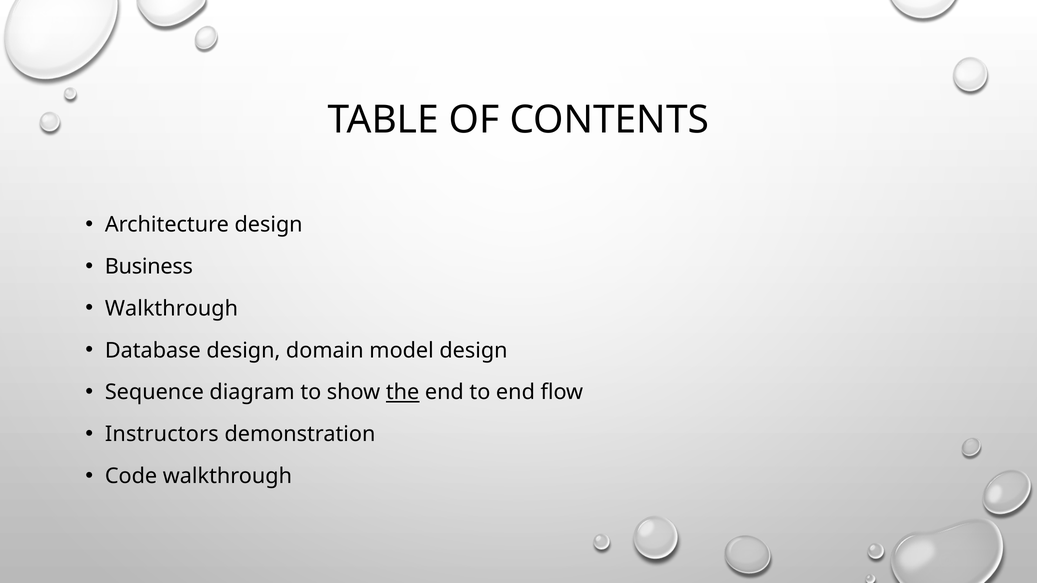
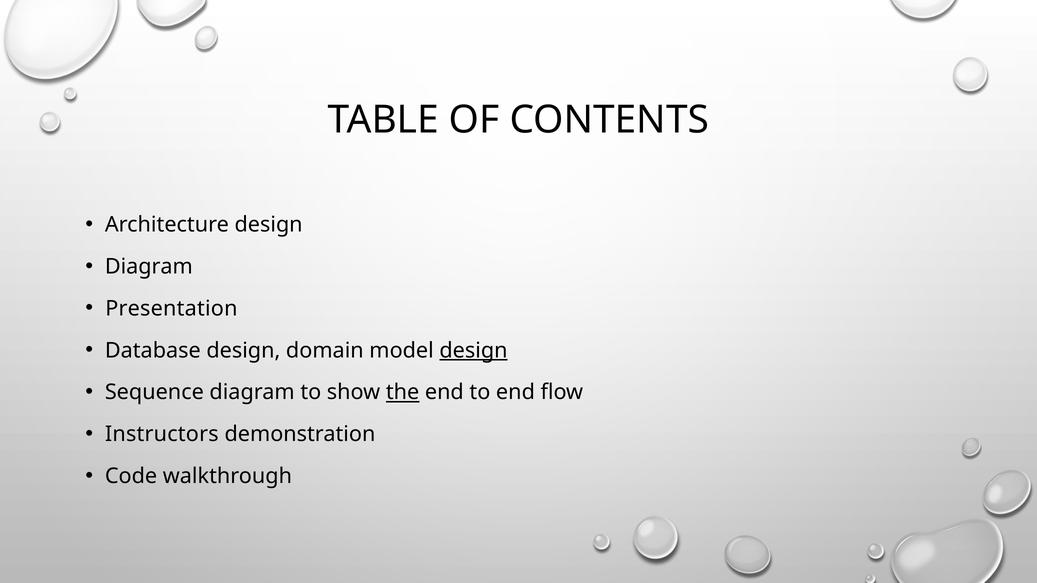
Business: Business -> Diagram (149, 267)
Walkthrough: Walkthrough -> Presentation (171, 309)
design underline: none -> present (474, 351)
